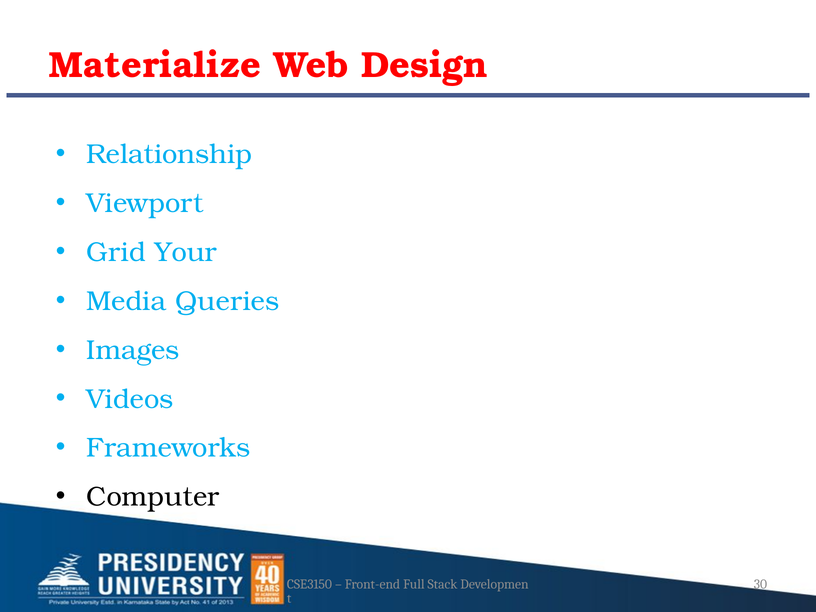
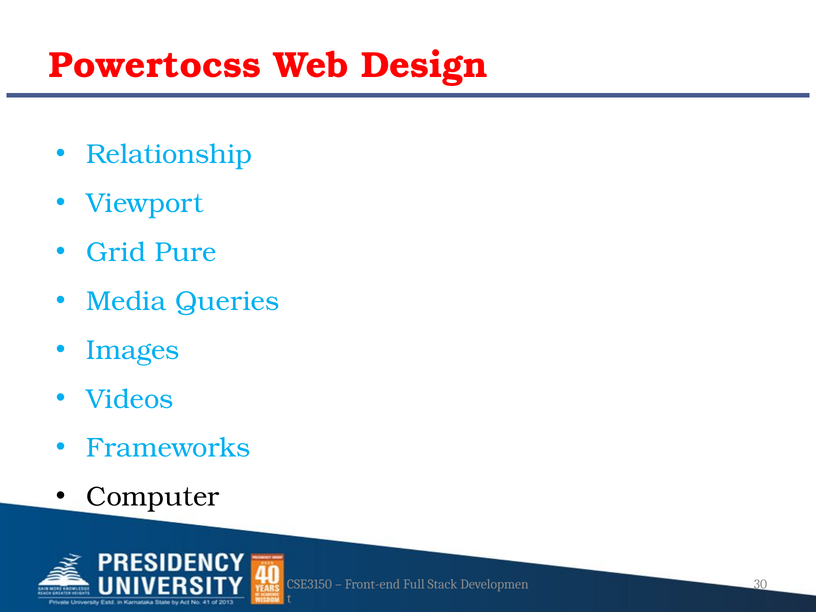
Materialize: Materialize -> Powertocss (155, 65)
Your: Your -> Pure (186, 252)
